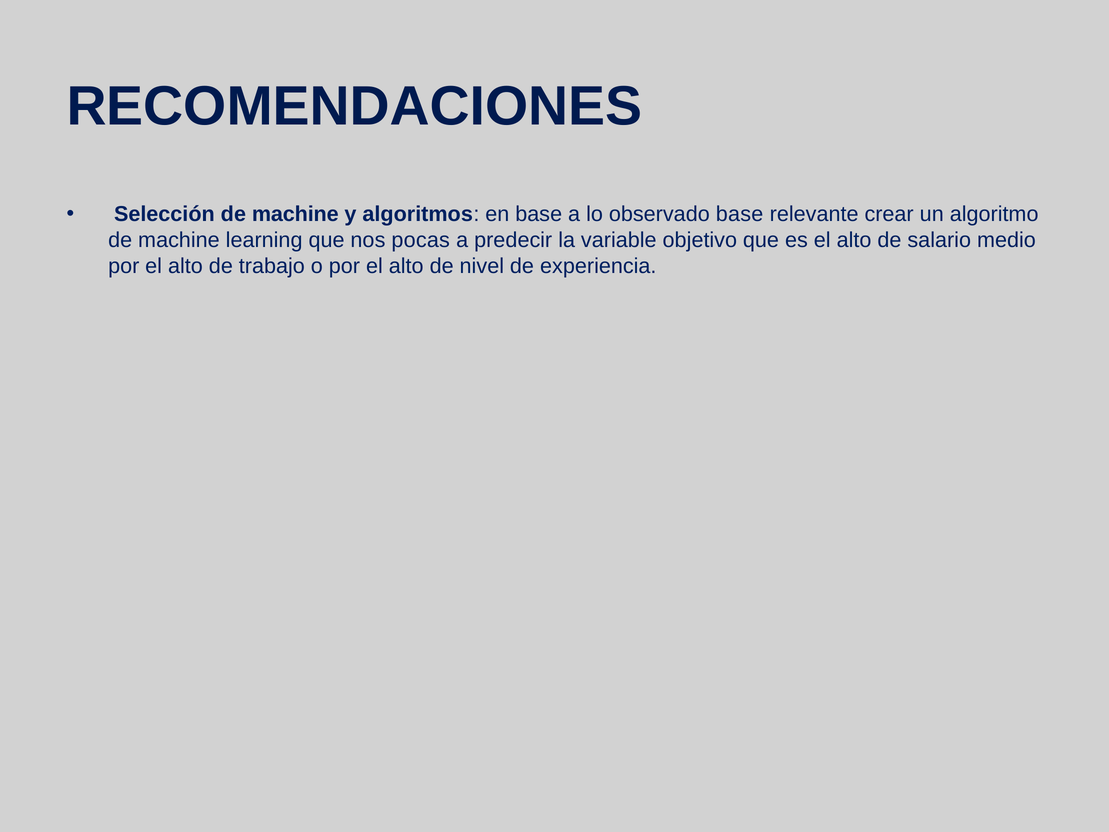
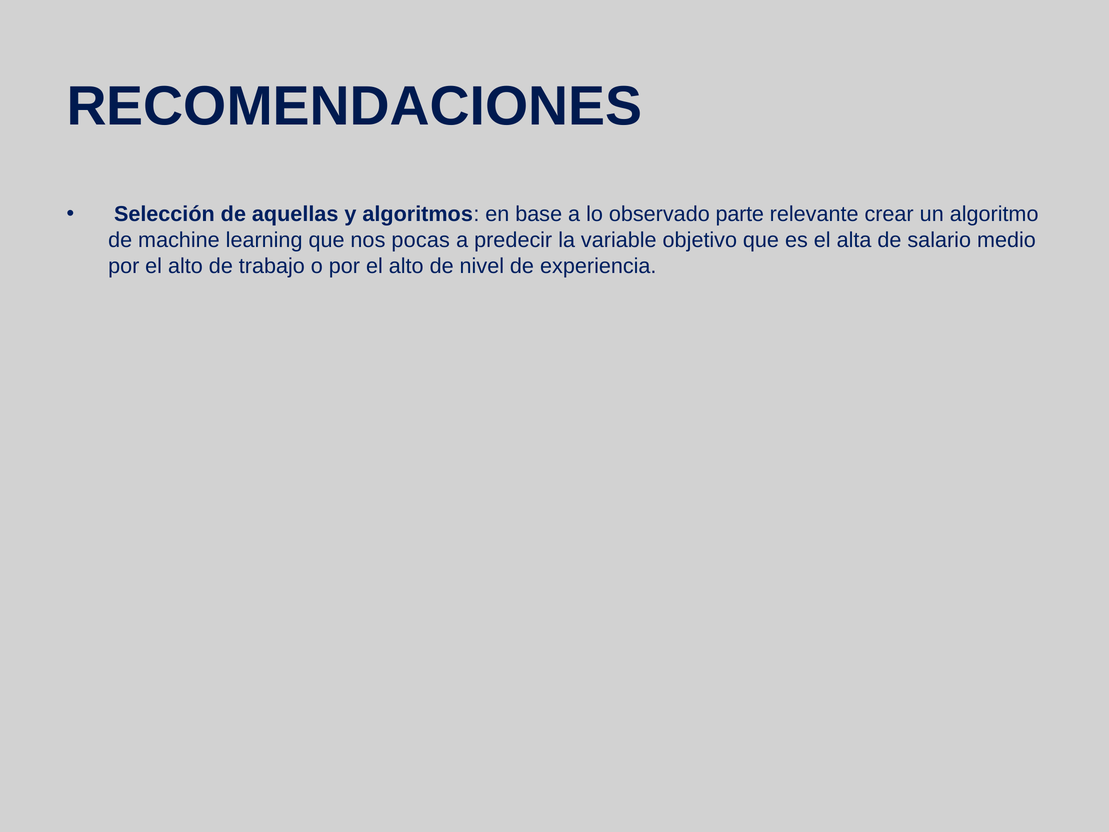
Selección de machine: machine -> aquellas (295, 214)
observado base: base -> parte (740, 214)
es el alto: alto -> alta (854, 240)
